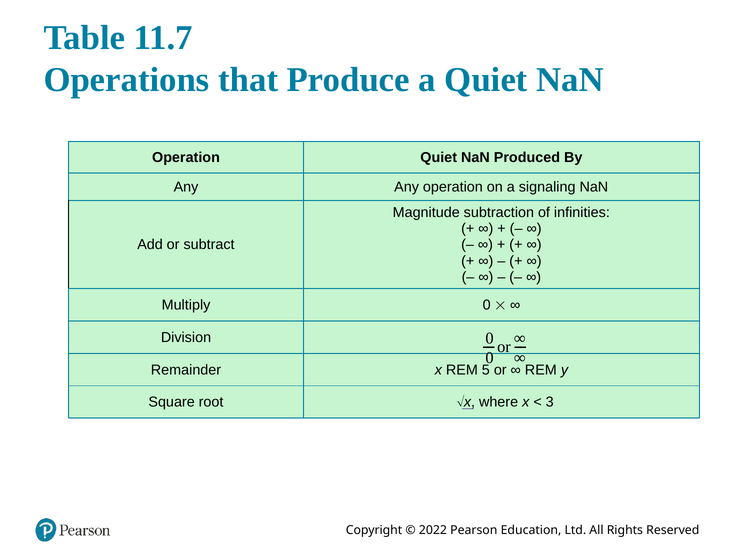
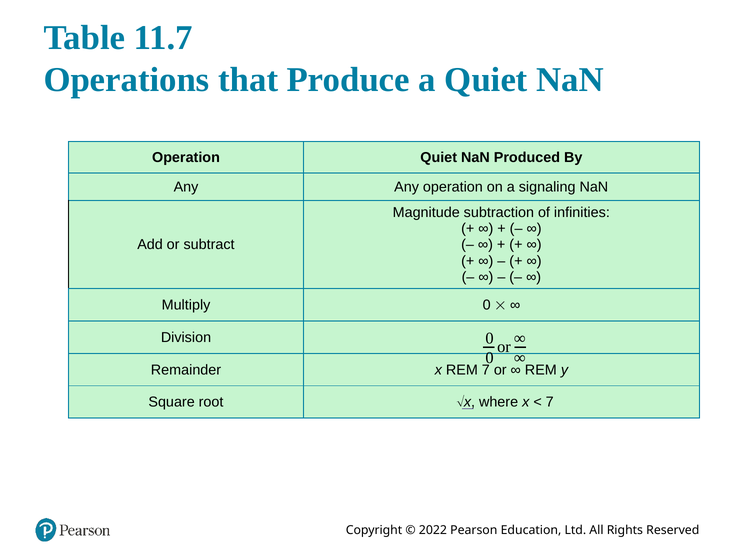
REM 5: 5 -> 7 (486, 370)
3: 3 -> 7 (550, 403)
